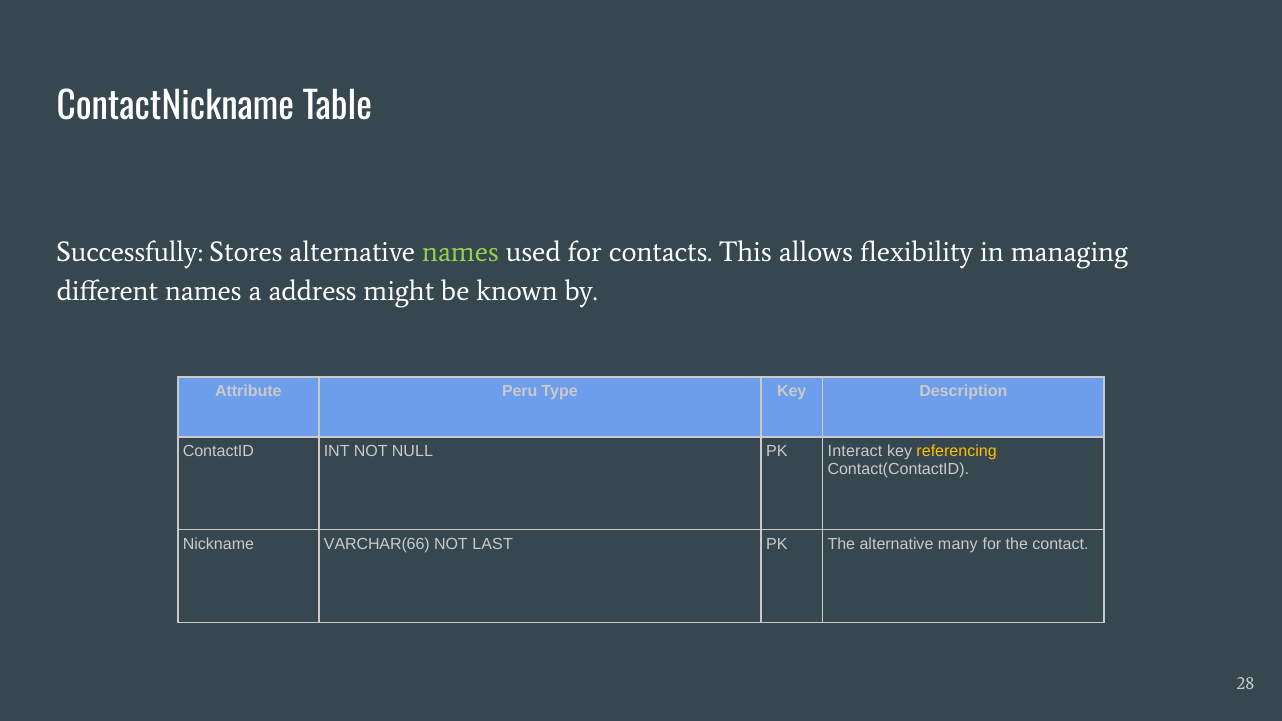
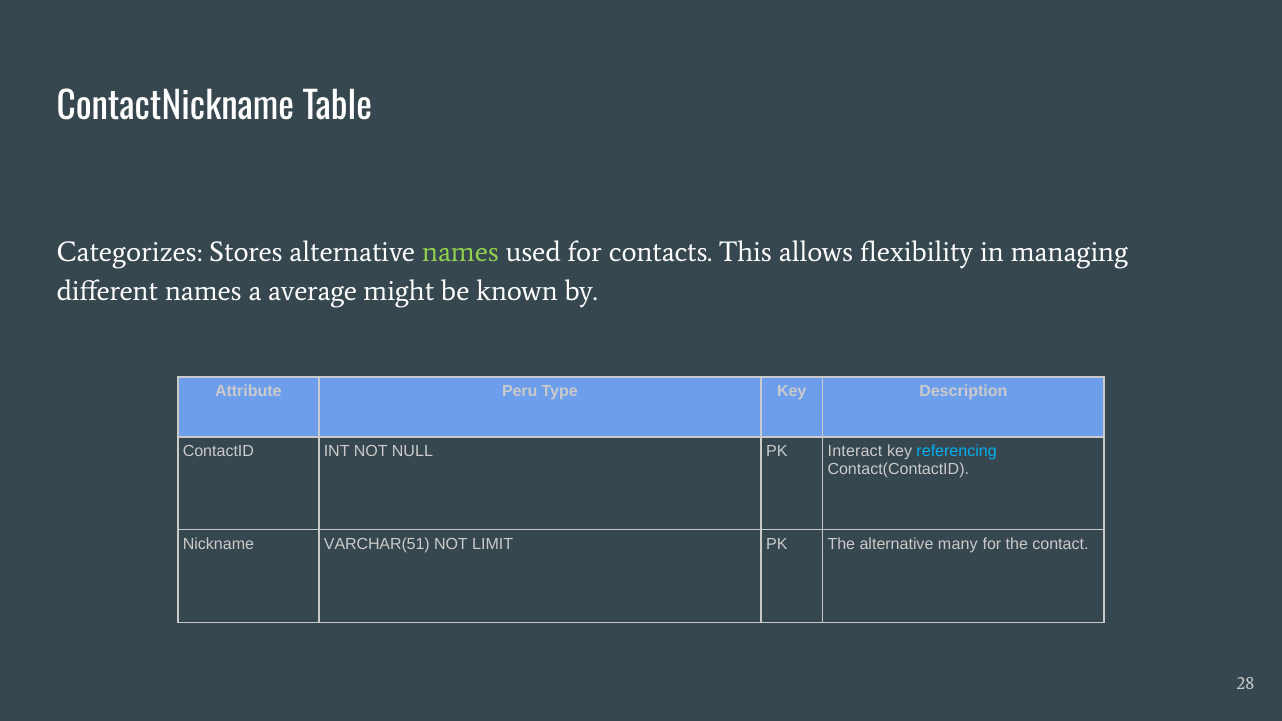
Successfully: Successfully -> Categorizes (129, 252)
address: address -> average (313, 291)
referencing colour: yellow -> light blue (957, 451)
VARCHAR(66: VARCHAR(66 -> VARCHAR(51 (377, 544)
LAST: LAST -> LIMIT (493, 544)
